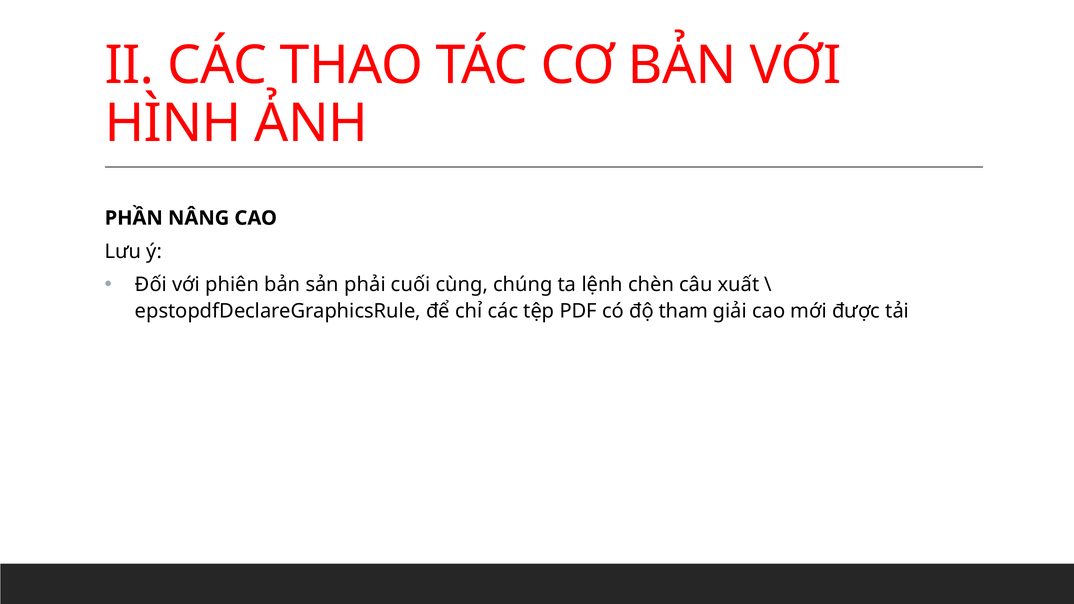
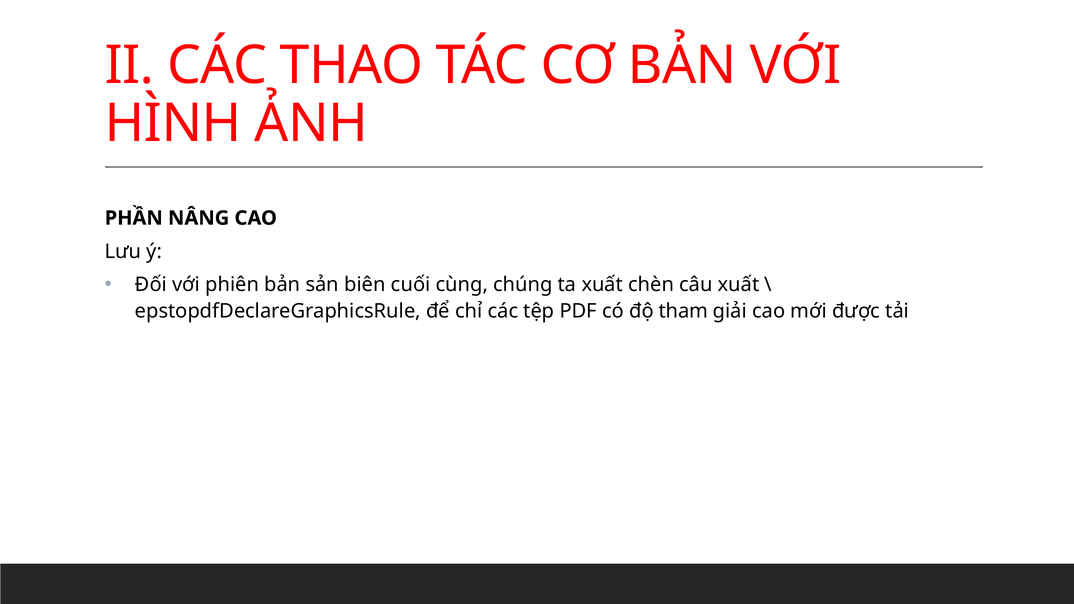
phải: phải -> biên (365, 285)
ta lệnh: lệnh -> xuất (602, 285)
